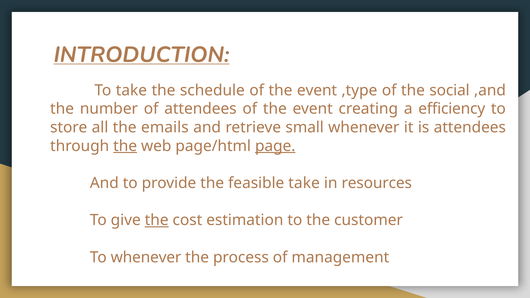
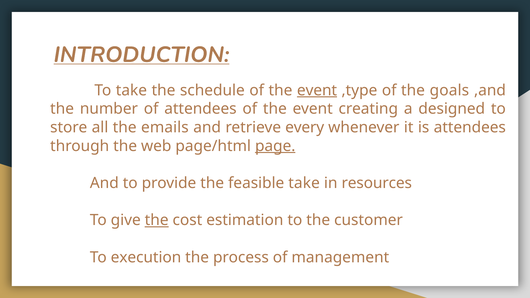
event underline: none -> present (317, 90)
social: social -> goals (449, 90)
efficiency: efficiency -> designed (452, 109)
small: small -> every (305, 127)
the underline: present -> none (125, 146)
To whenever: whenever -> execution (146, 257)
